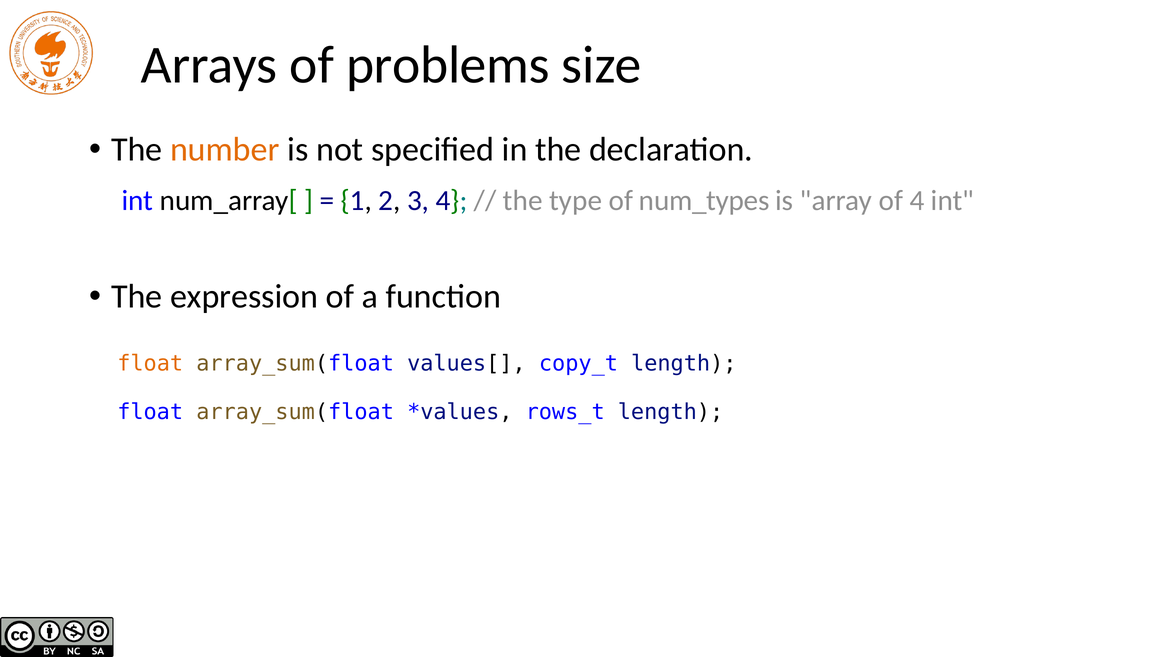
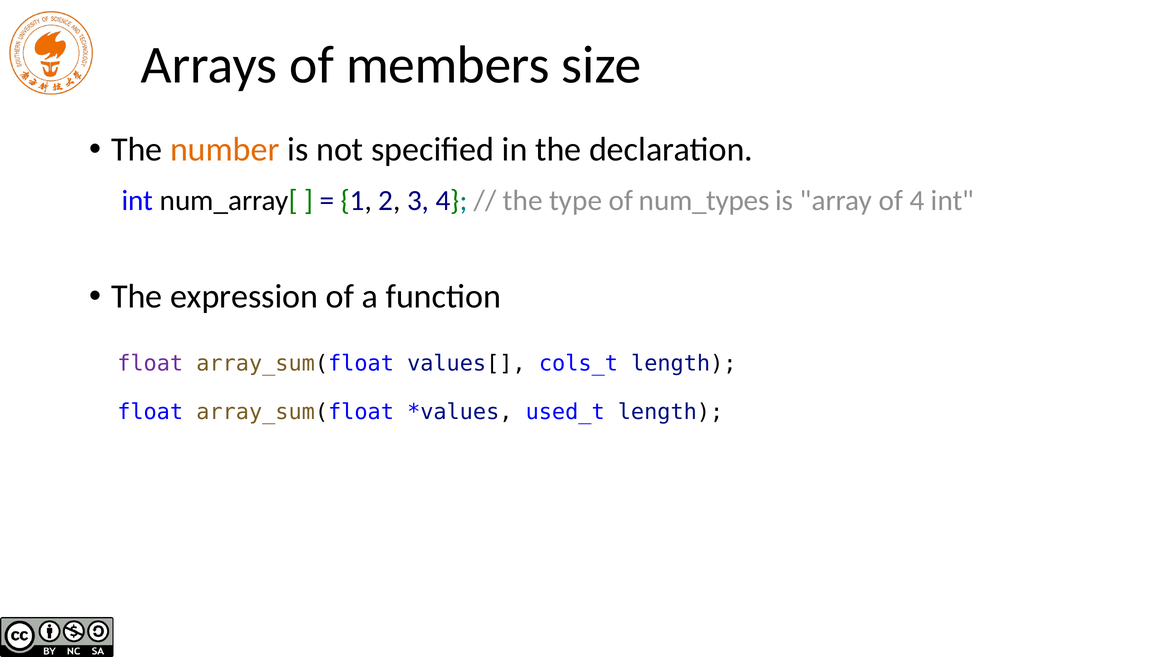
problems: problems -> members (448, 65)
float colour: orange -> purple (150, 364)
copy_t: copy_t -> cols_t (578, 364)
rows_t: rows_t -> used_t (565, 412)
